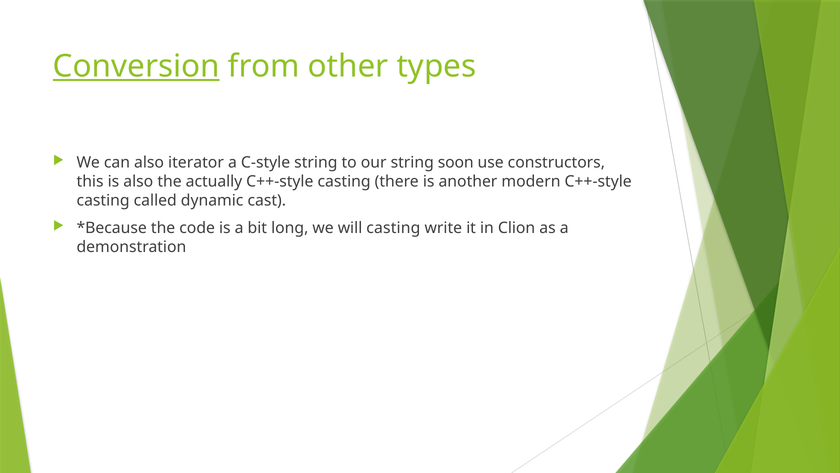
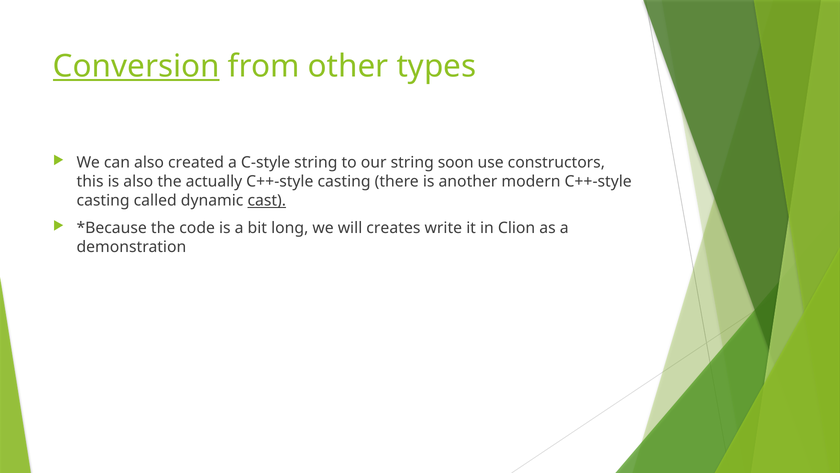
iterator: iterator -> created (196, 163)
cast underline: none -> present (267, 200)
will casting: casting -> creates (393, 228)
